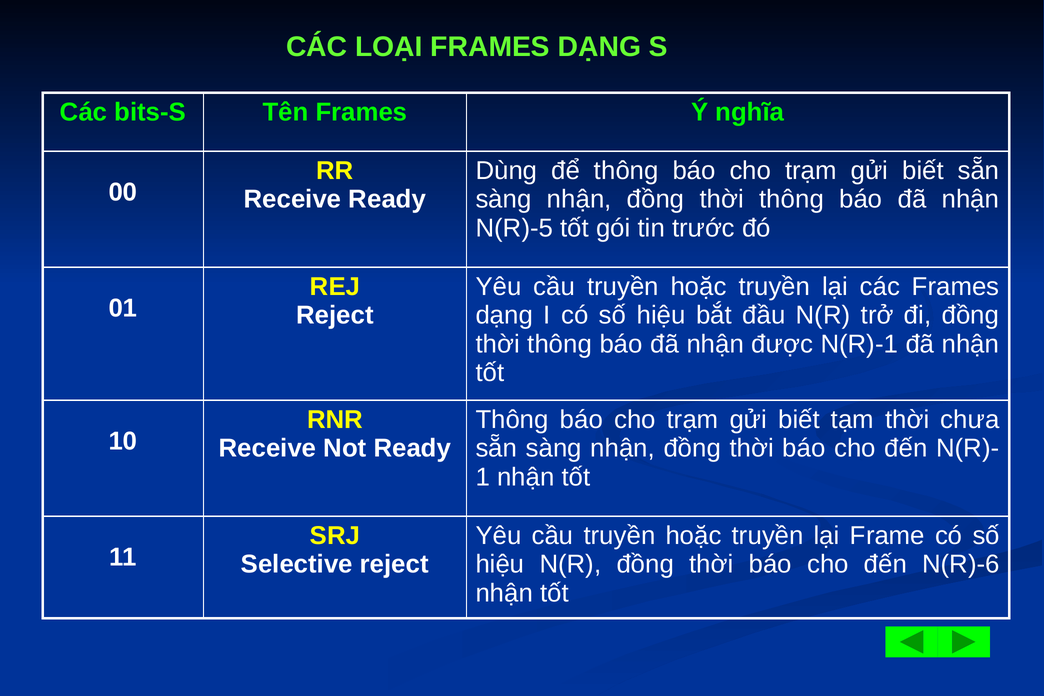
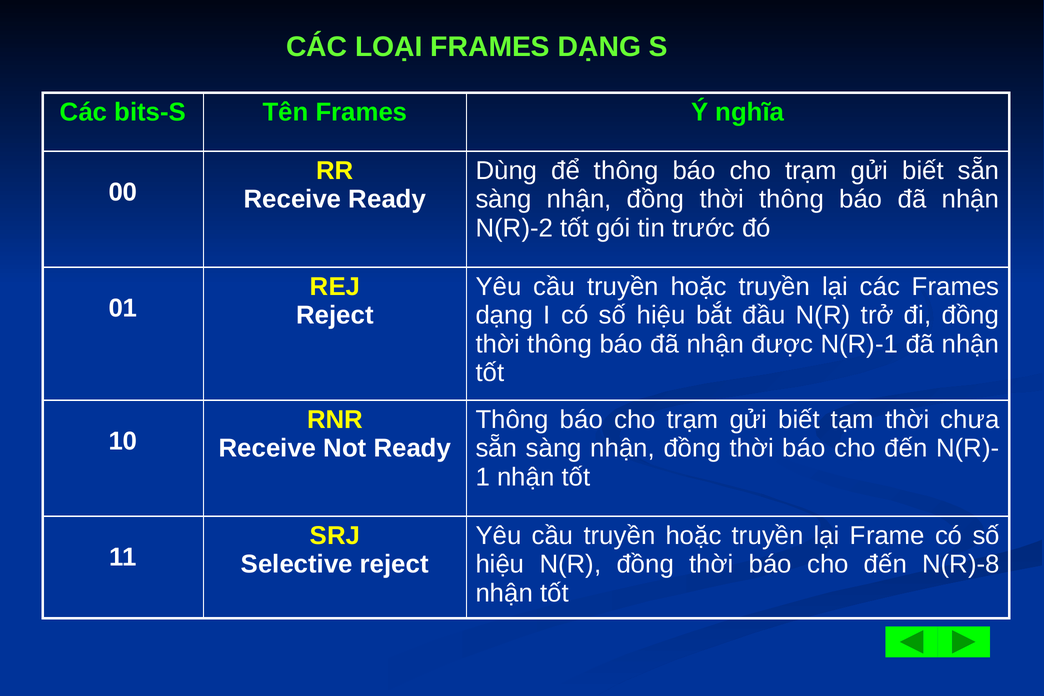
N(R)-5: N(R)-5 -> N(R)-2 (514, 228)
N(R)-6: N(R)-6 -> N(R)-8 (961, 564)
